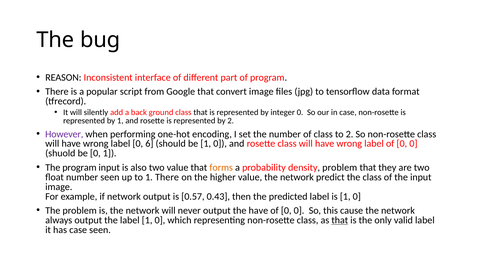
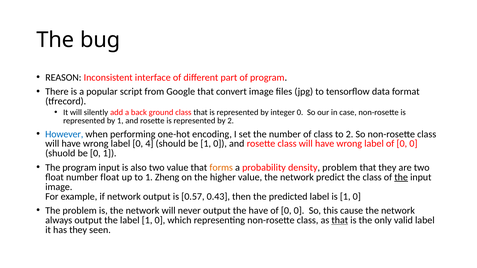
However colour: purple -> blue (64, 134)
6: 6 -> 4 (149, 144)
number seen: seen -> float (110, 177)
1 There: There -> Zheng (167, 177)
the underline: none -> present (401, 177)
has case: case -> they (78, 230)
